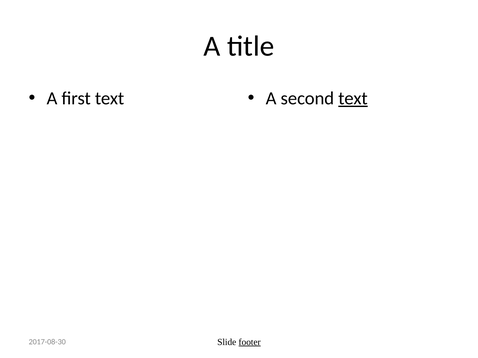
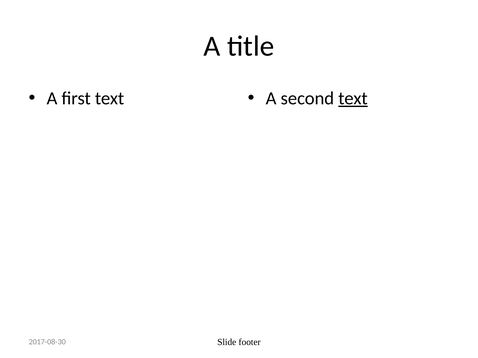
footer underline: present -> none (250, 342)
